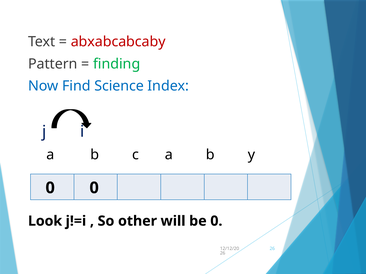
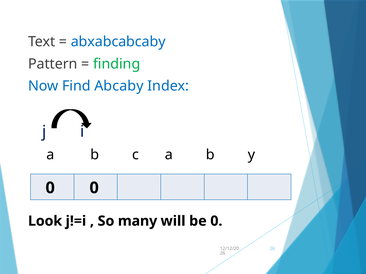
abxabcabcaby colour: red -> blue (118, 42)
Science: Science -> Abcaby (119, 86)
other: other -> many (138, 221)
